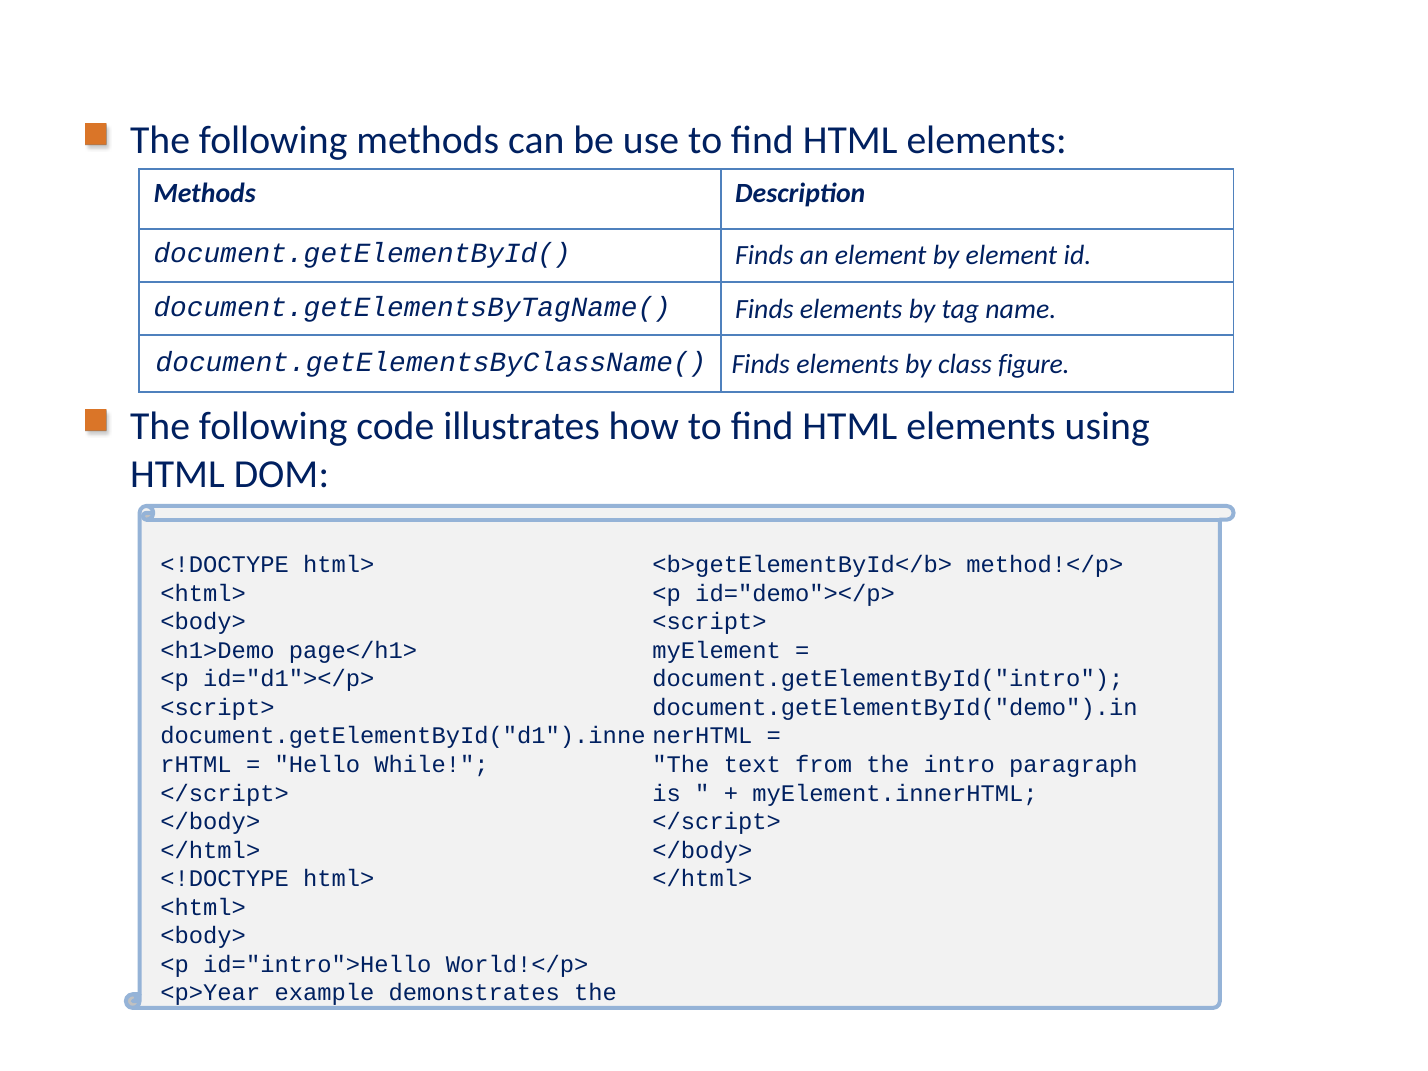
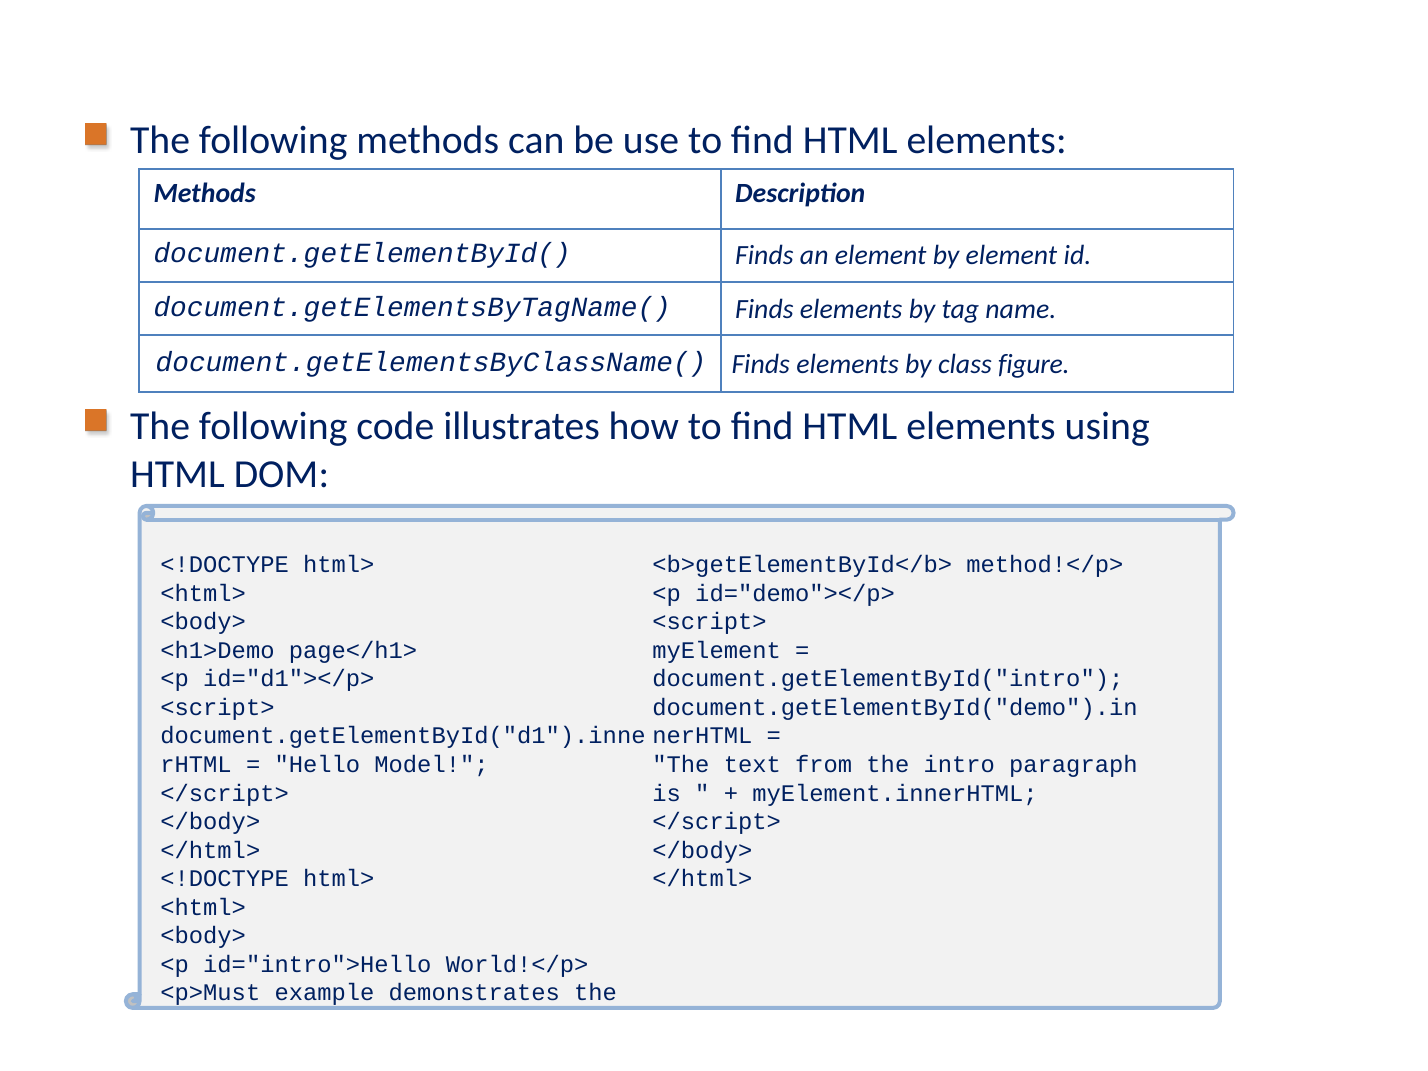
While: While -> Model (432, 765)
<p>Year: <p>Year -> <p>Must (210, 993)
